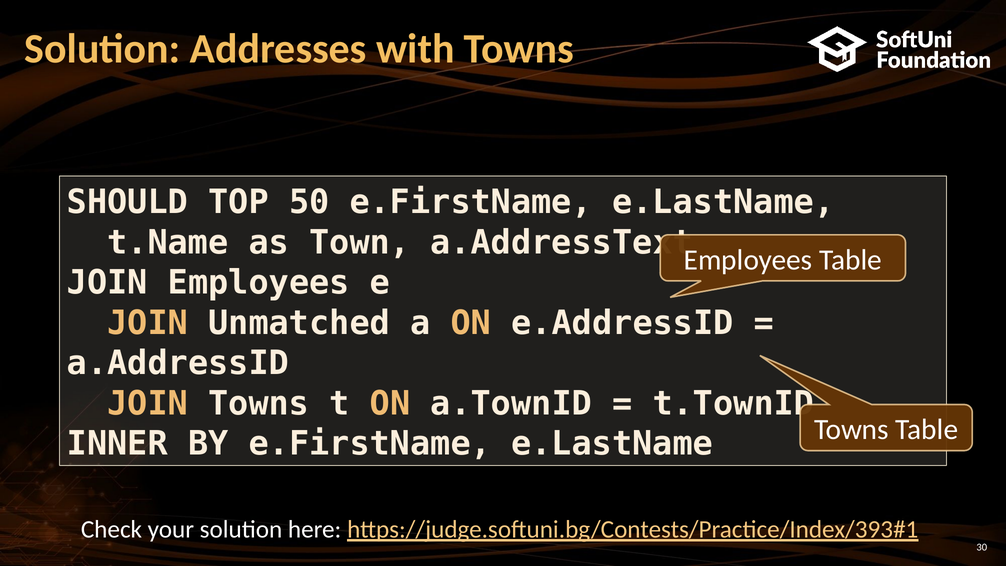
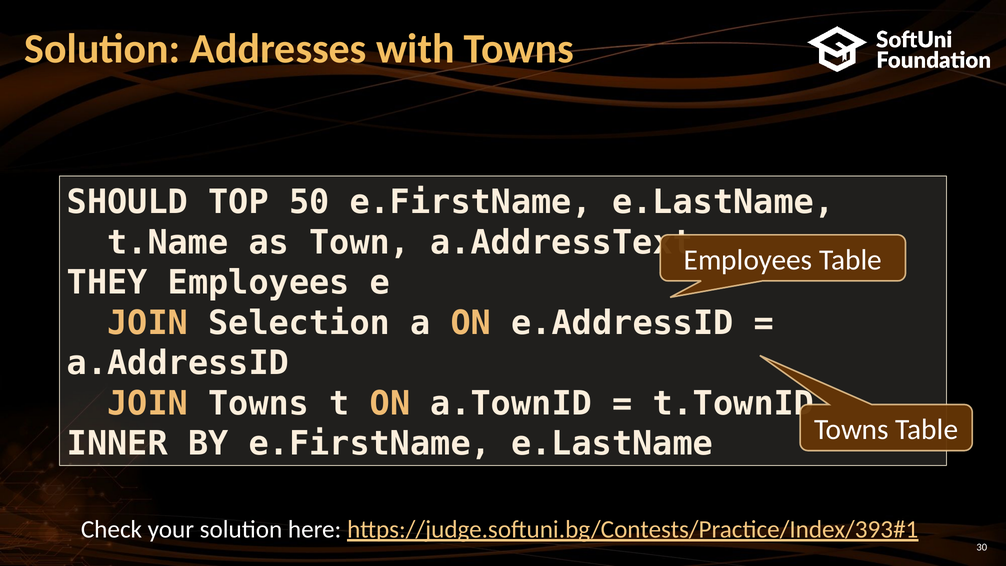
JOIN: JOIN -> THEY (107, 283)
Unmatched: Unmatched -> Selection (299, 323)
